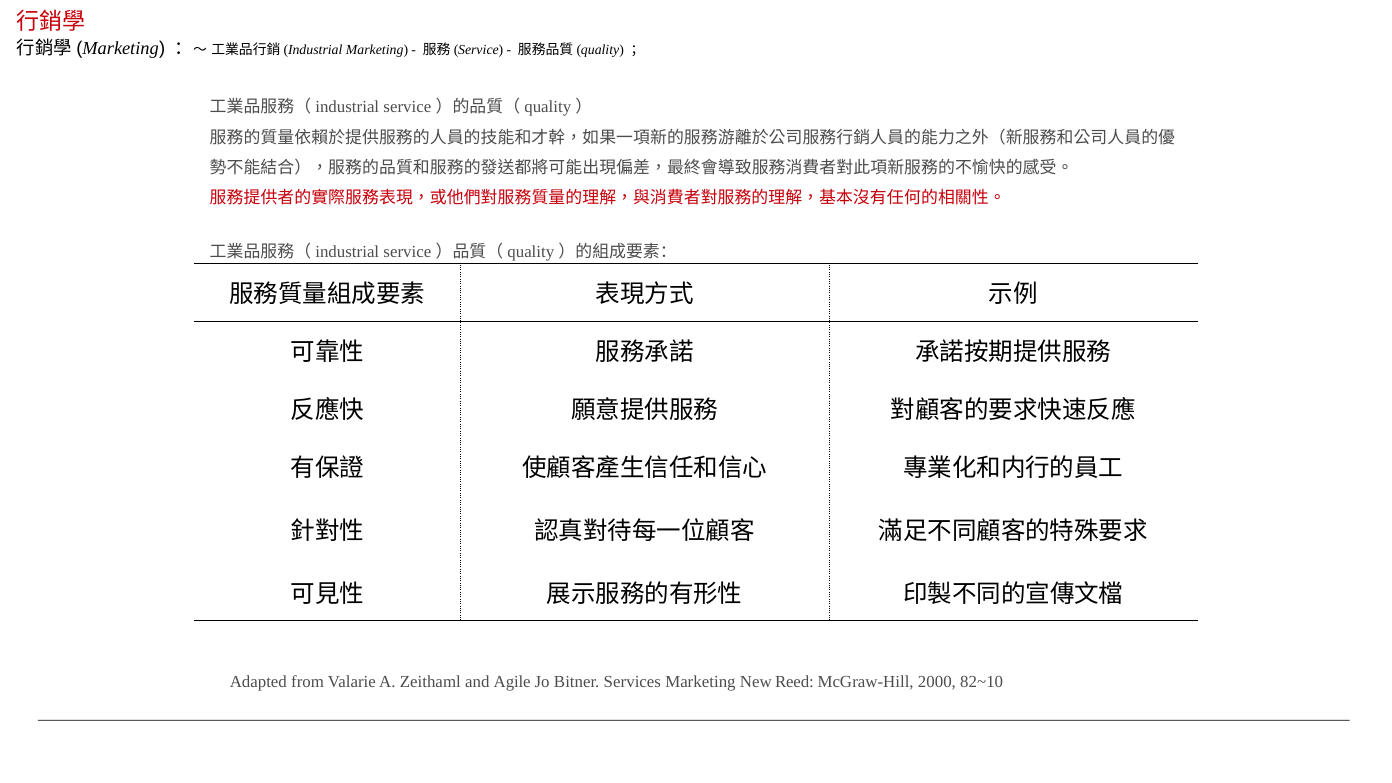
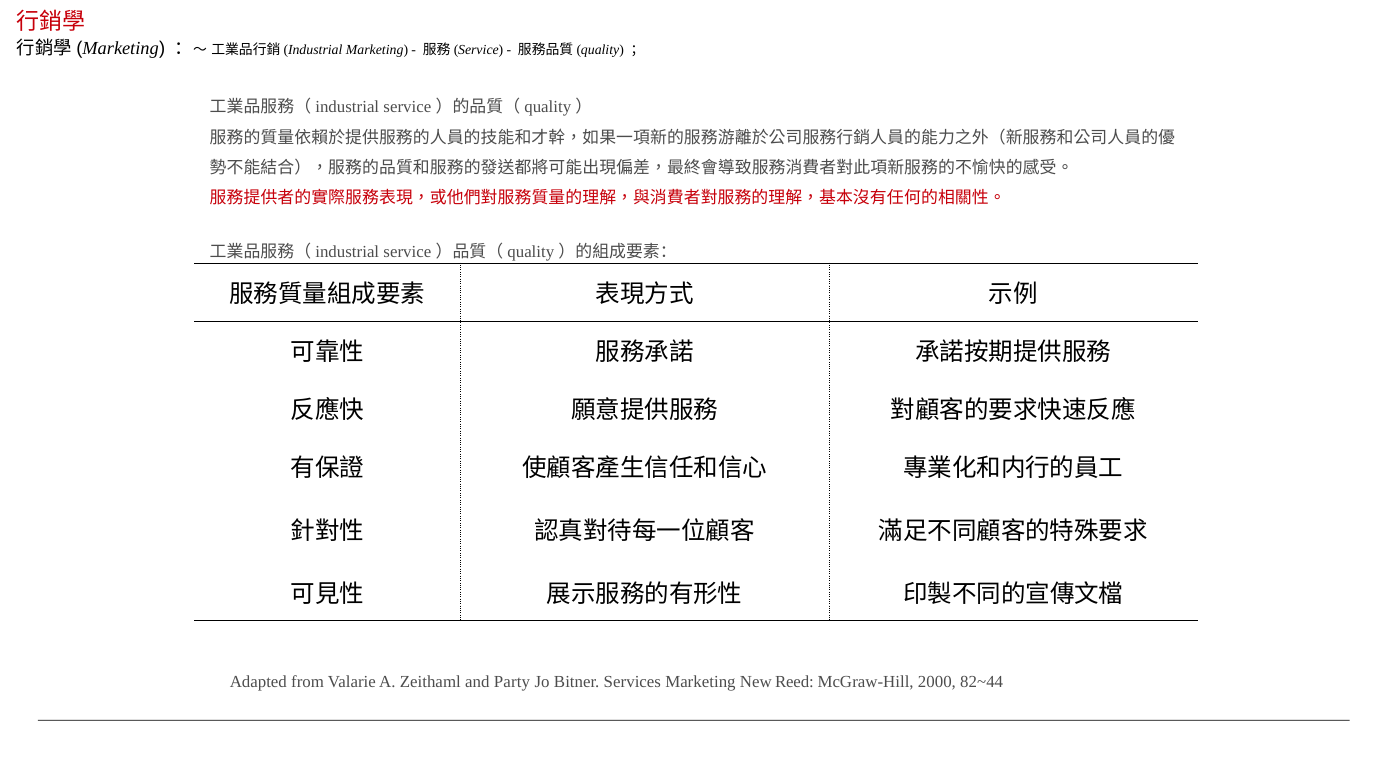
Agile: Agile -> Party (512, 682)
82~10: 82~10 -> 82~44 (982, 682)
